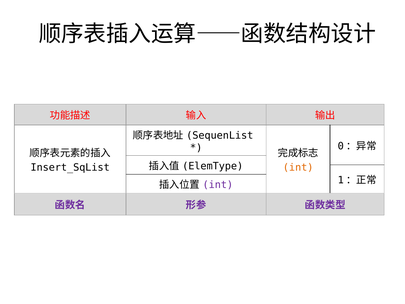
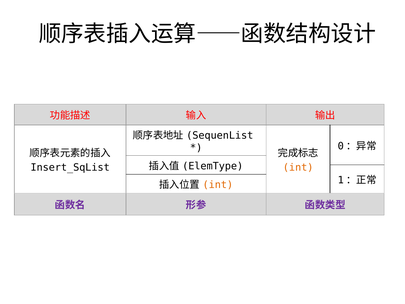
int colour: purple -> orange (218, 185)
